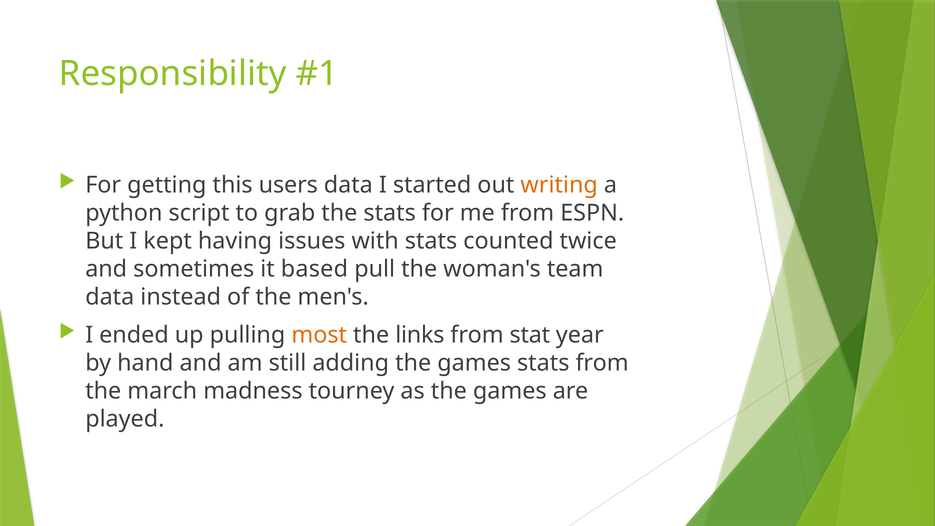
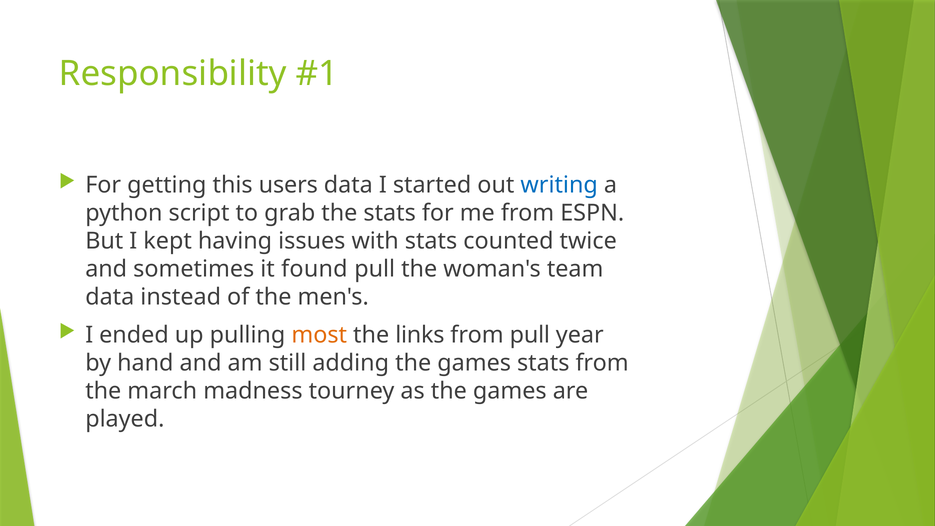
writing colour: orange -> blue (559, 185)
based: based -> found (314, 269)
from stat: stat -> pull (530, 335)
